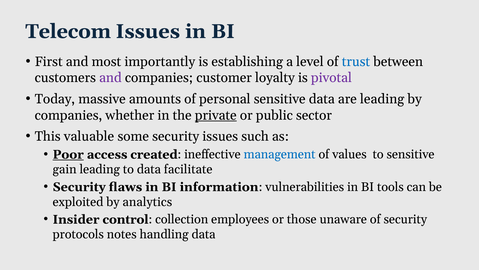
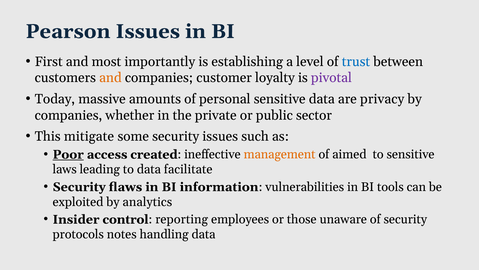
Telecom: Telecom -> Pearson (68, 31)
and colour: purple -> orange (110, 78)
are leading: leading -> privacy (382, 99)
private underline: present -> none (216, 115)
valuable: valuable -> mitigate (89, 136)
management colour: blue -> orange (280, 154)
values: values -> aimed (349, 154)
gain: gain -> laws (65, 169)
collection: collection -> reporting (182, 219)
